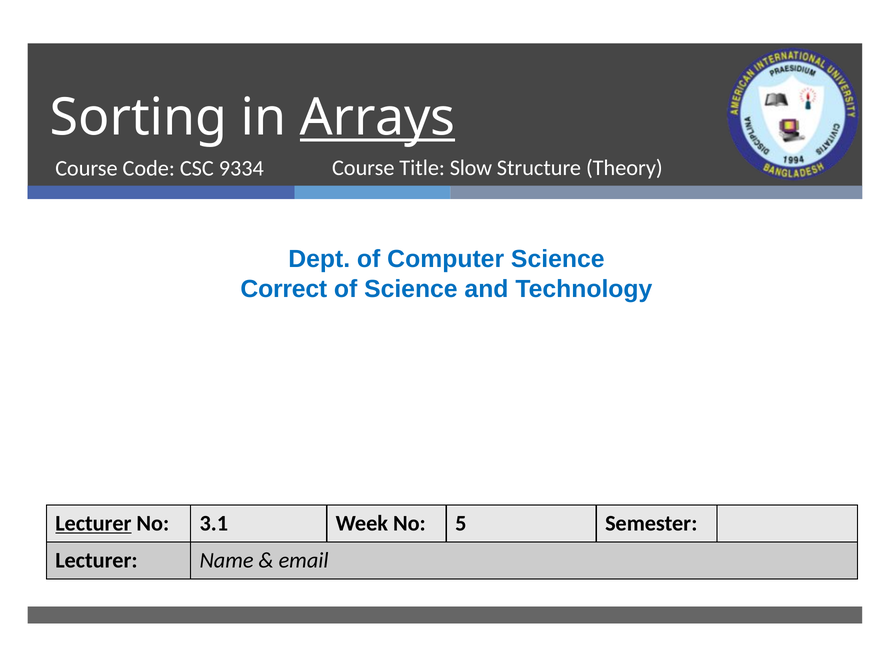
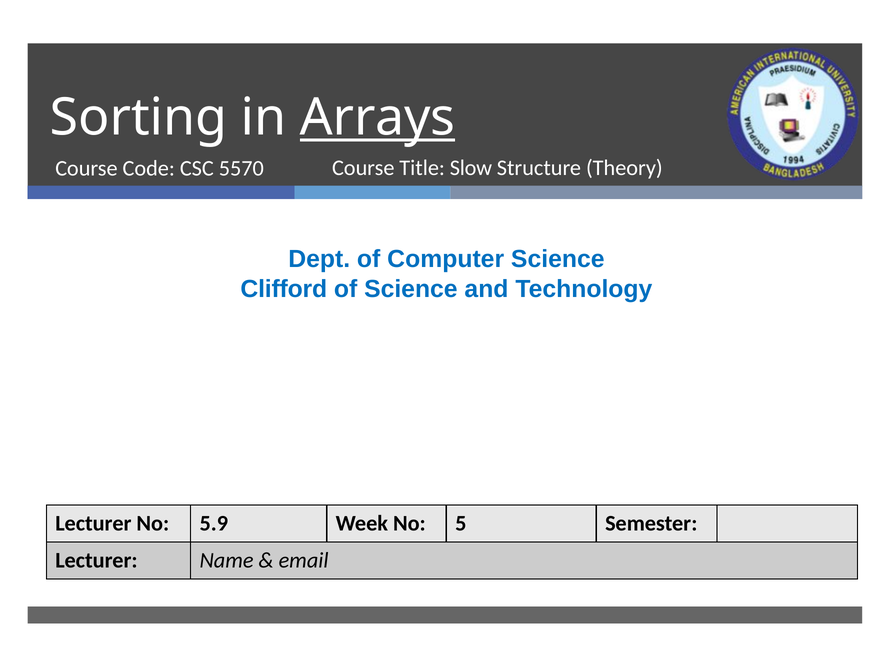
9334: 9334 -> 5570 (241, 169)
Correct: Correct -> Clifford (284, 289)
Lecturer underline: present -> none (93, 523)
3.1: 3.1 -> 5.9 (214, 523)
